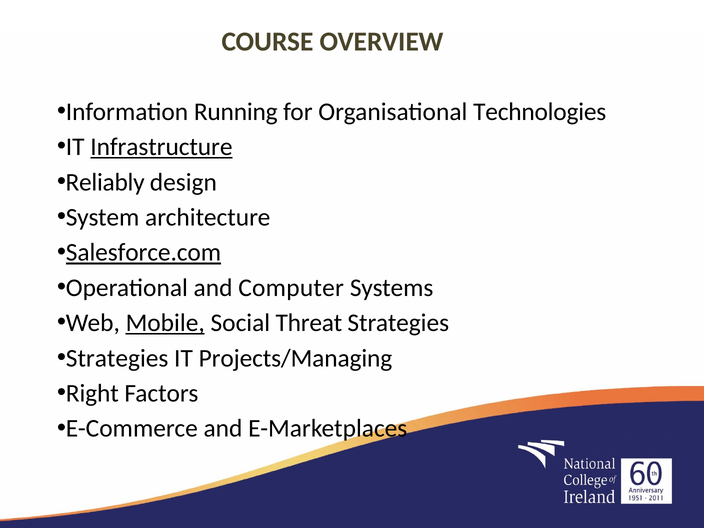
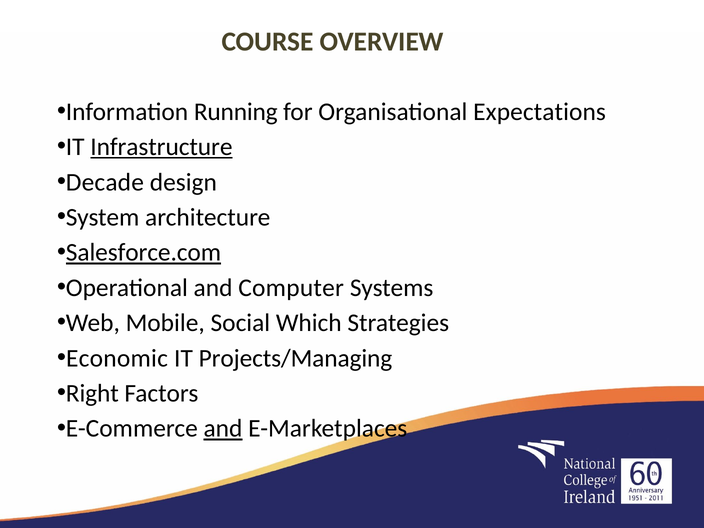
Technologies: Technologies -> Expectations (540, 112)
Reliably: Reliably -> Decade (105, 182)
Mobile underline: present -> none (165, 323)
Threat: Threat -> Which (309, 323)
Strategies: Strategies -> Economic (117, 358)
and underline: none -> present (223, 429)
